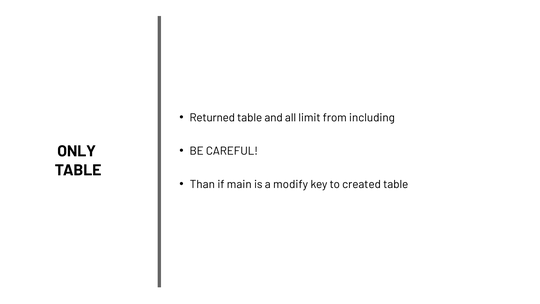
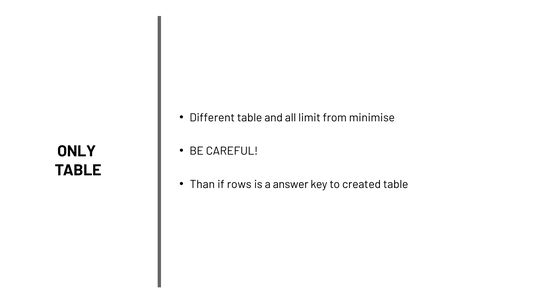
Returned: Returned -> Different (212, 118)
including: including -> minimise (372, 118)
main: main -> rows (239, 184)
modify: modify -> answer (291, 184)
